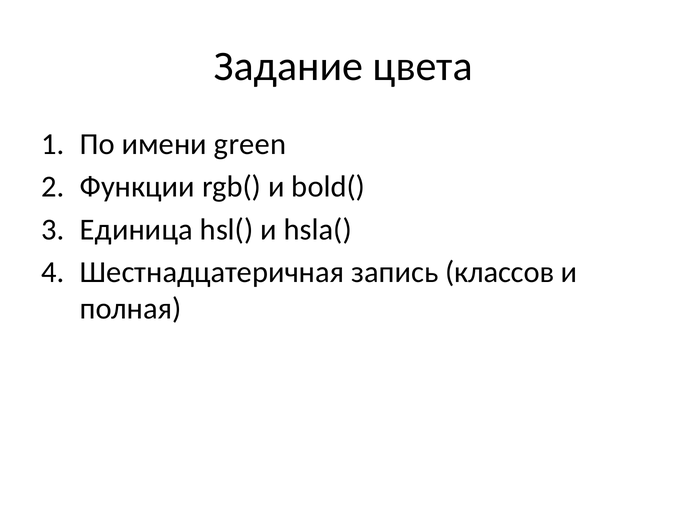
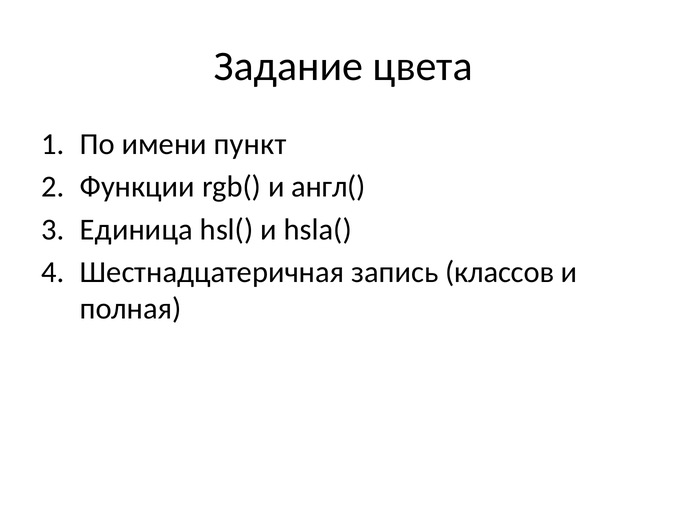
green: green -> пункт (250, 144)
bold(: bold( -> англ( (329, 187)
